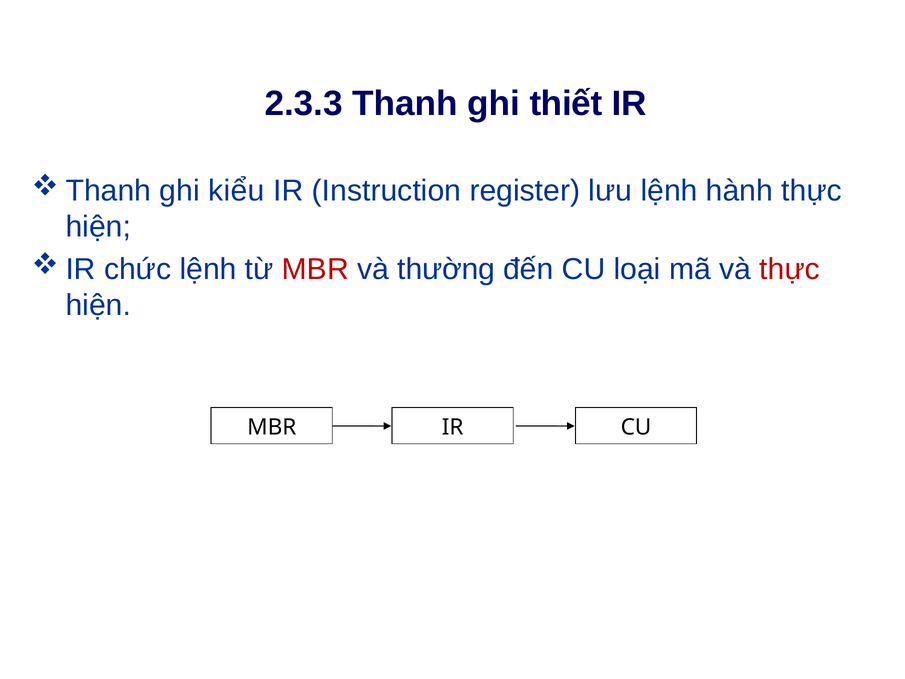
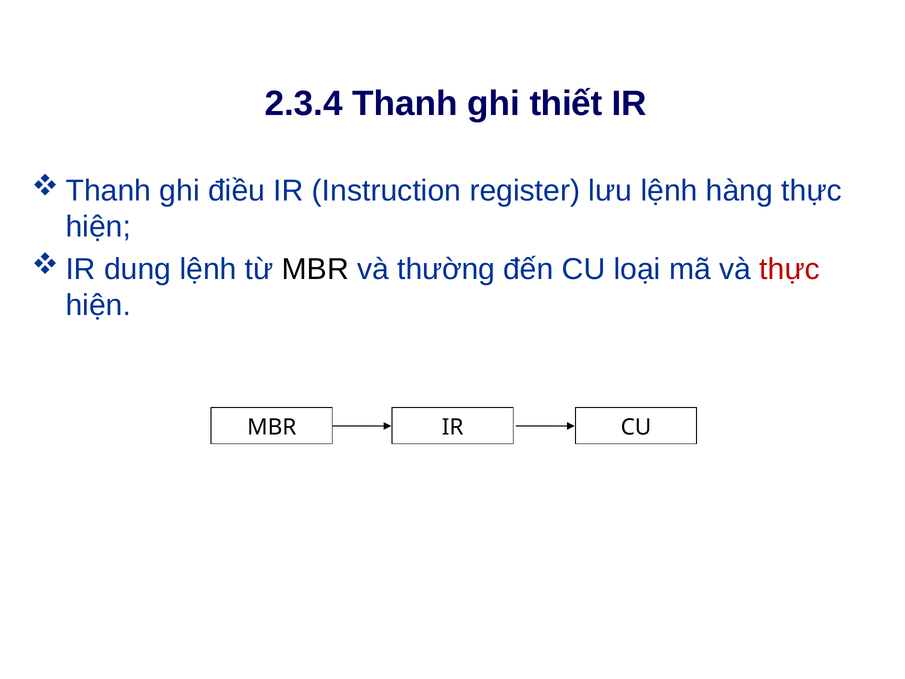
2.3.3: 2.3.3 -> 2.3.4 (304, 104)
kiểu: kiểu -> điều (237, 191)
hành: hành -> hàng (739, 191)
chức: chức -> dung (138, 269)
MBR colour: red -> black (315, 269)
